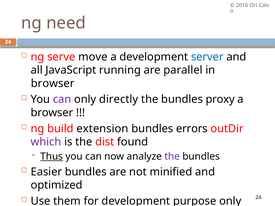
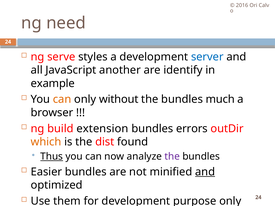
move: move -> styles (93, 57)
running: running -> another (120, 70)
parallel: parallel -> identify (183, 70)
browser: browser -> example (53, 83)
can colour: purple -> orange (62, 99)
directly: directly -> without (119, 99)
proxy: proxy -> much (220, 99)
which colour: purple -> orange (46, 142)
and underline: none -> present (205, 172)
